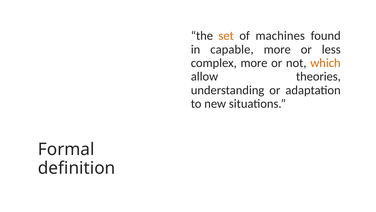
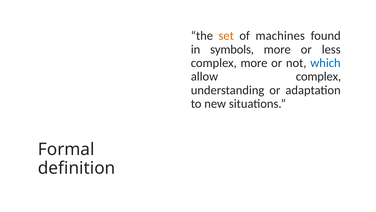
capable: capable -> symbols (232, 49)
which colour: orange -> blue (325, 63)
allow theories: theories -> complex (318, 76)
